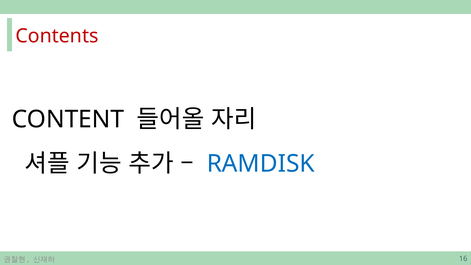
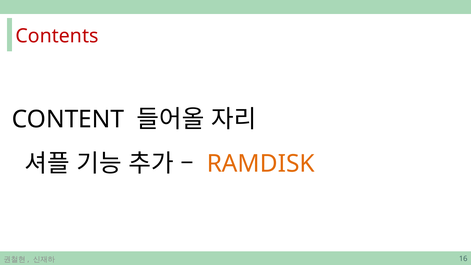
RAMDISK colour: blue -> orange (261, 164)
